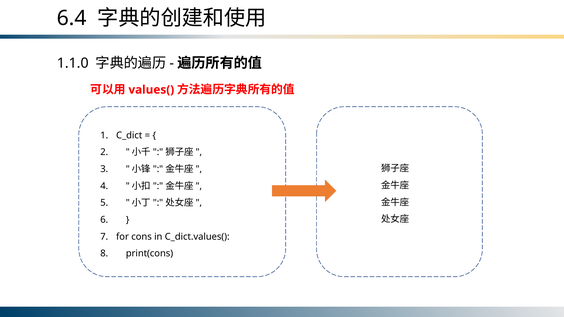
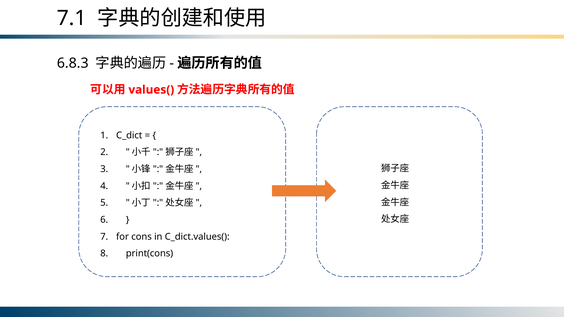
6.4: 6.4 -> 7.1 (72, 18)
1.1.0: 1.1.0 -> 6.8.3 (73, 63)
